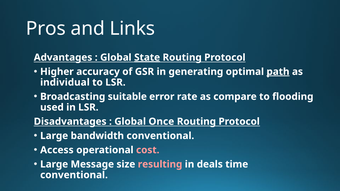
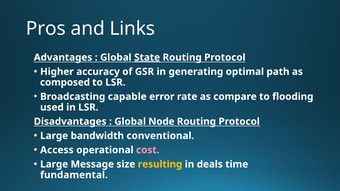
path underline: present -> none (278, 72)
individual: individual -> composed (65, 82)
suitable: suitable -> capable (127, 97)
Once: Once -> Node (161, 122)
resulting colour: pink -> yellow (160, 164)
conventional: conventional -> fundamental (74, 175)
